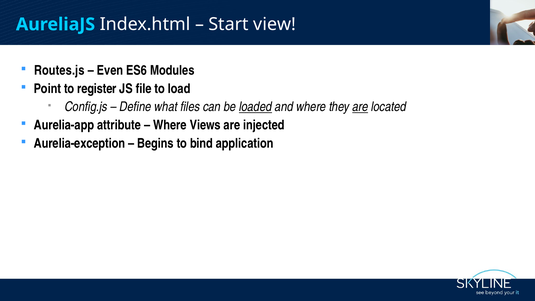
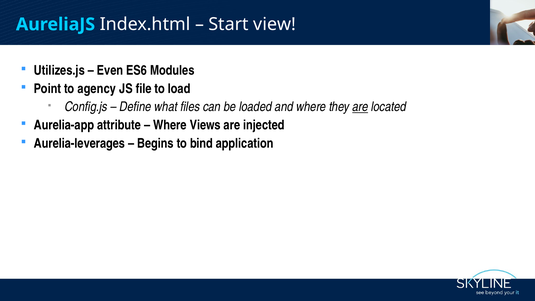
Routes.js: Routes.js -> Utilizes.js (59, 70)
register: register -> agency (97, 89)
loaded underline: present -> none (255, 107)
Aurelia-exception: Aurelia-exception -> Aurelia-leverages (79, 143)
